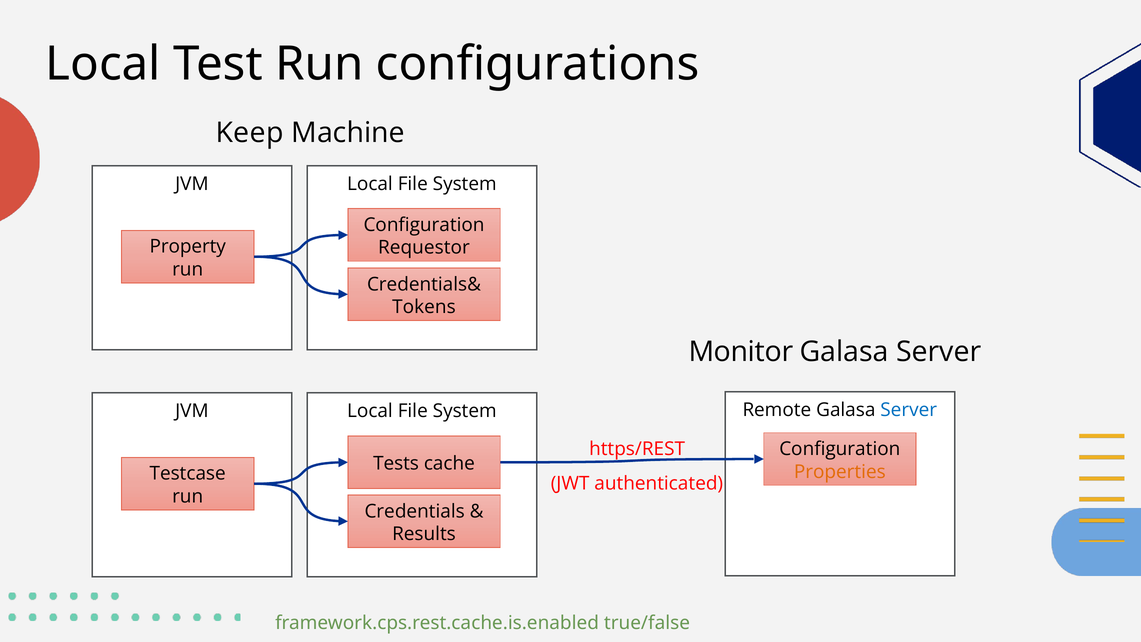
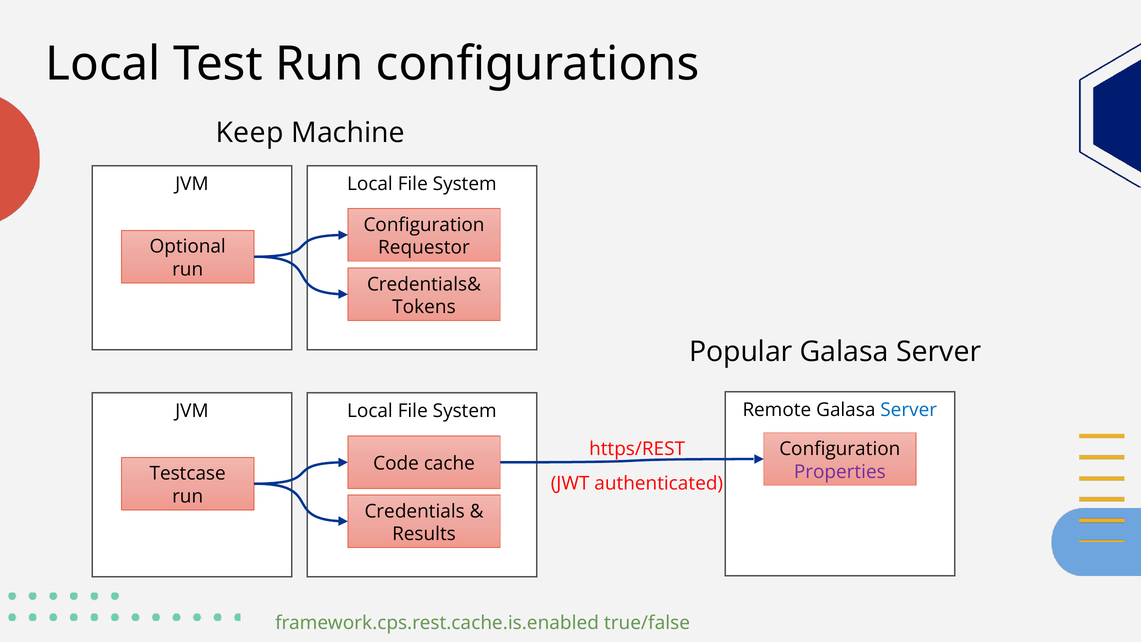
Property: Property -> Optional (188, 247)
Monitor: Monitor -> Popular (741, 352)
Tests: Tests -> Code (396, 463)
Properties colour: orange -> purple (840, 472)
